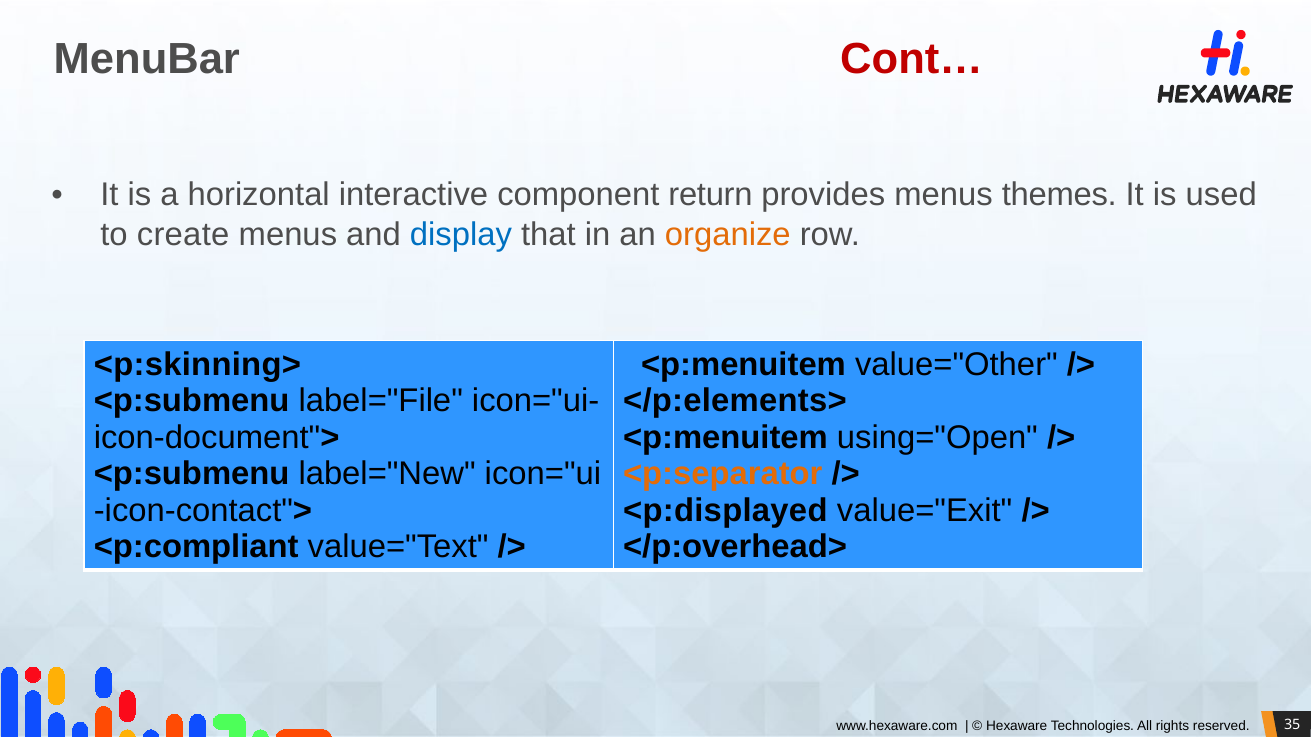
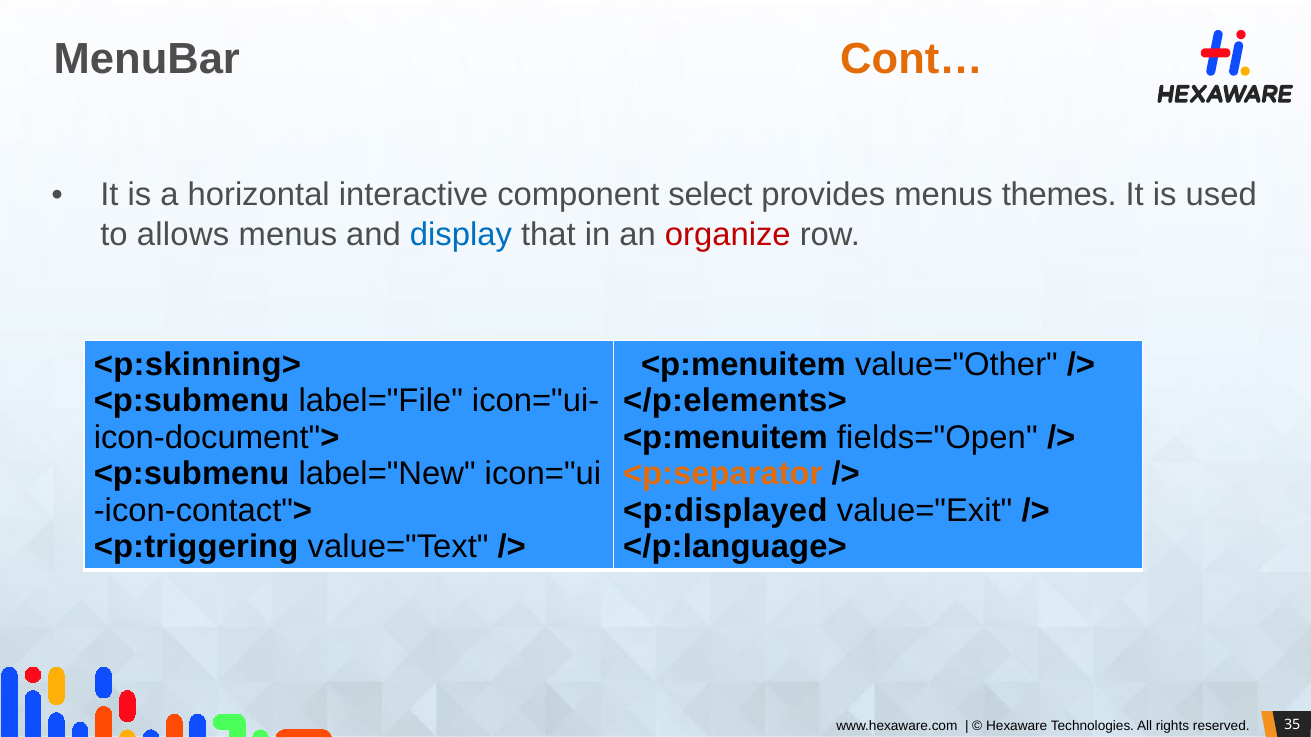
Cont… colour: red -> orange (912, 59)
return: return -> select (710, 195)
create: create -> allows (183, 234)
organize colour: orange -> red (728, 234)
using="Open: using="Open -> fields="Open (937, 438)
<p:compliant: <p:compliant -> <p:triggering (196, 547)
</p:overhead>: </p:overhead> -> </p:language> (735, 547)
